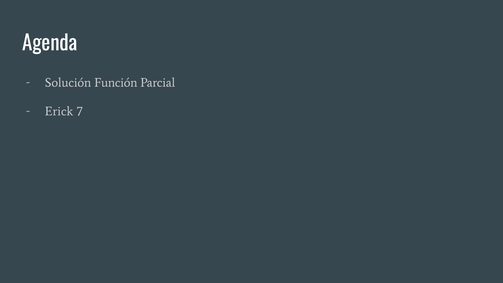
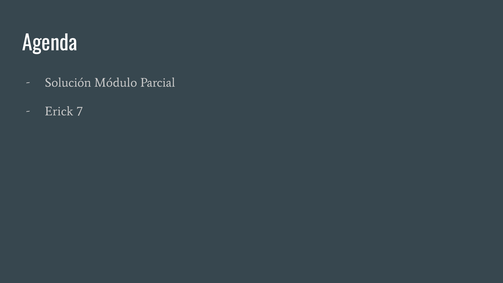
Función: Función -> Módulo (116, 83)
